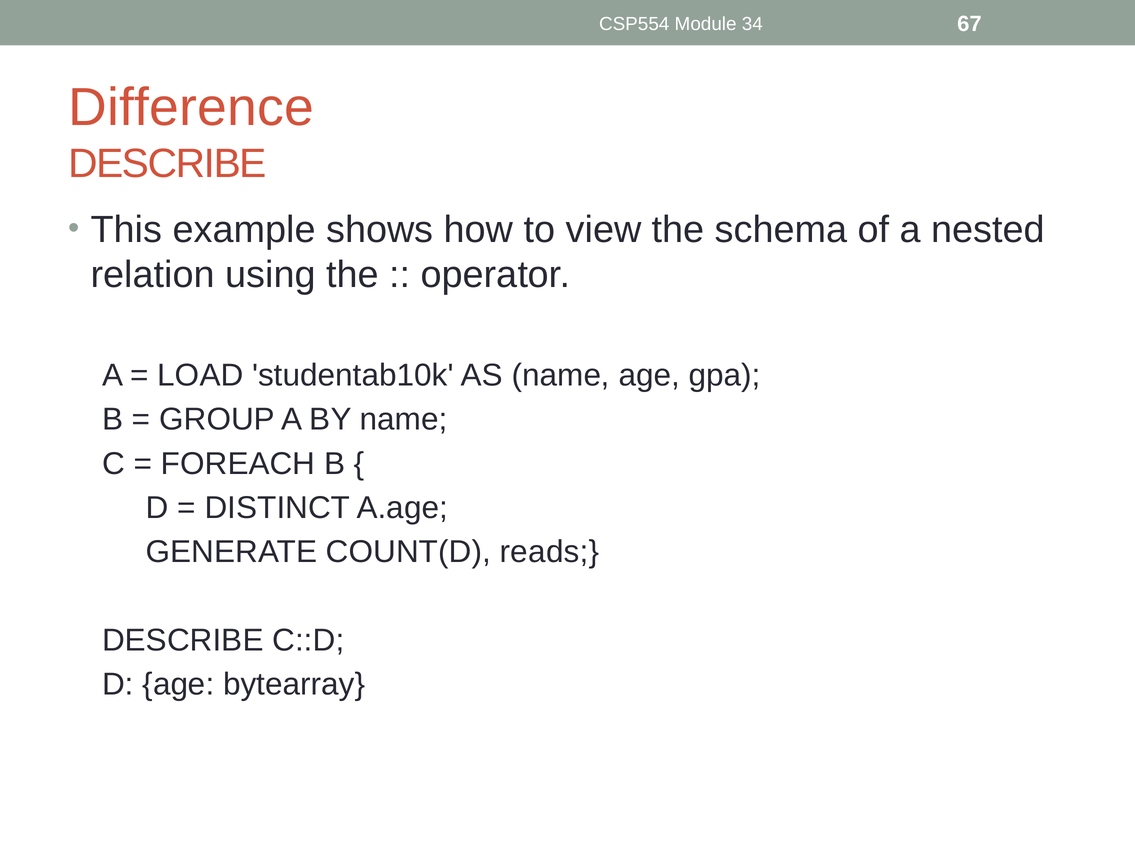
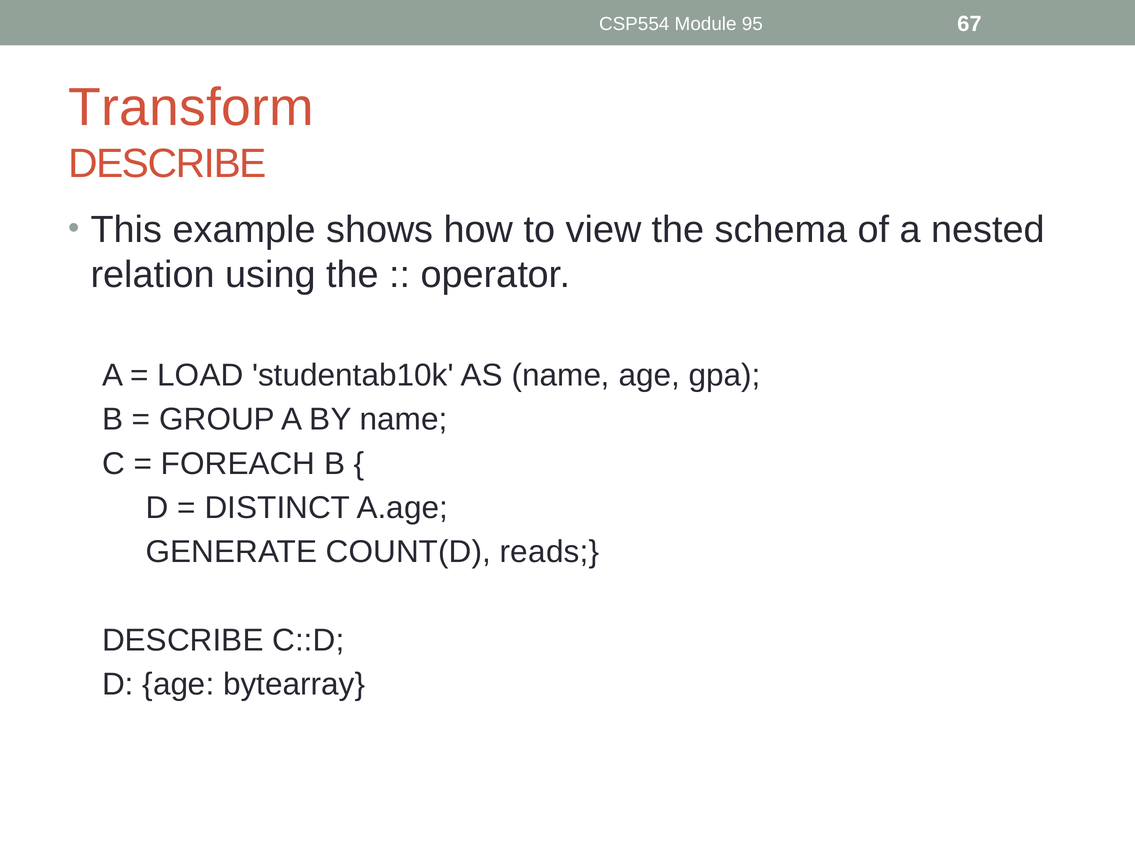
34: 34 -> 95 (752, 24)
Difference: Difference -> Transform (191, 108)
